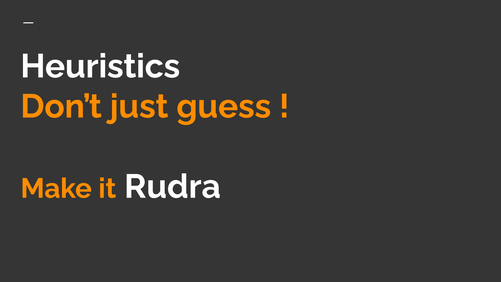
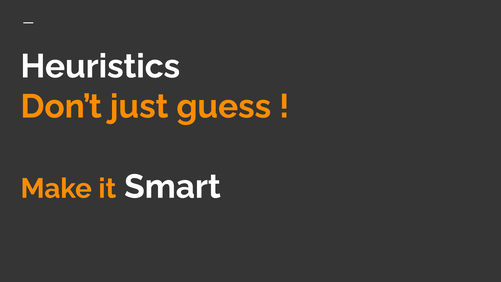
Rudra: Rudra -> Smart (172, 187)
